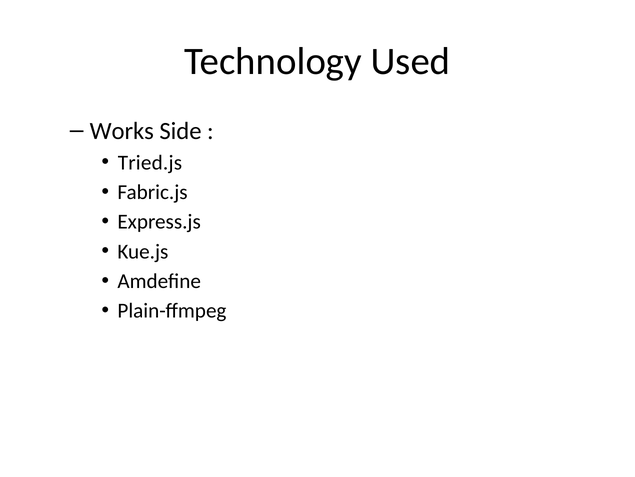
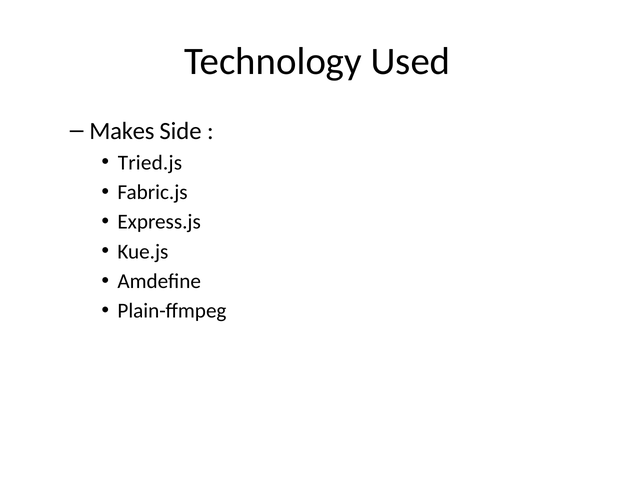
Works: Works -> Makes (122, 131)
